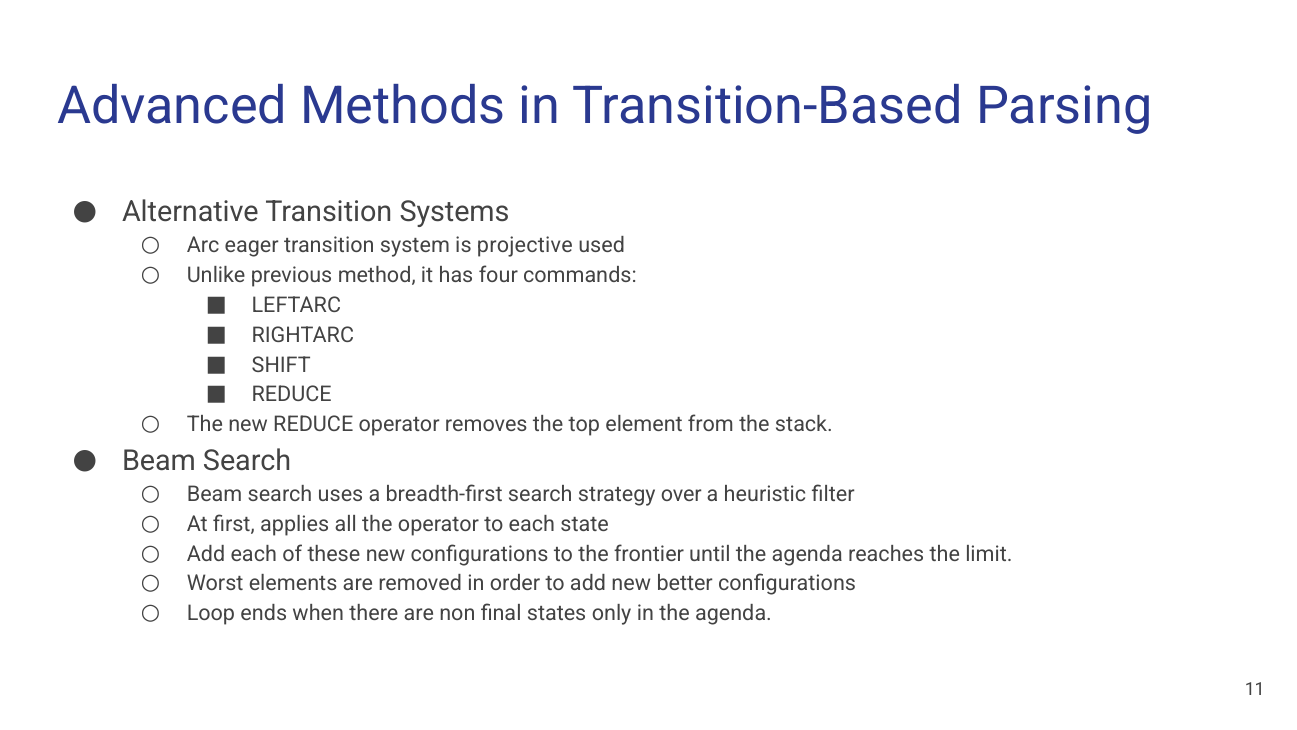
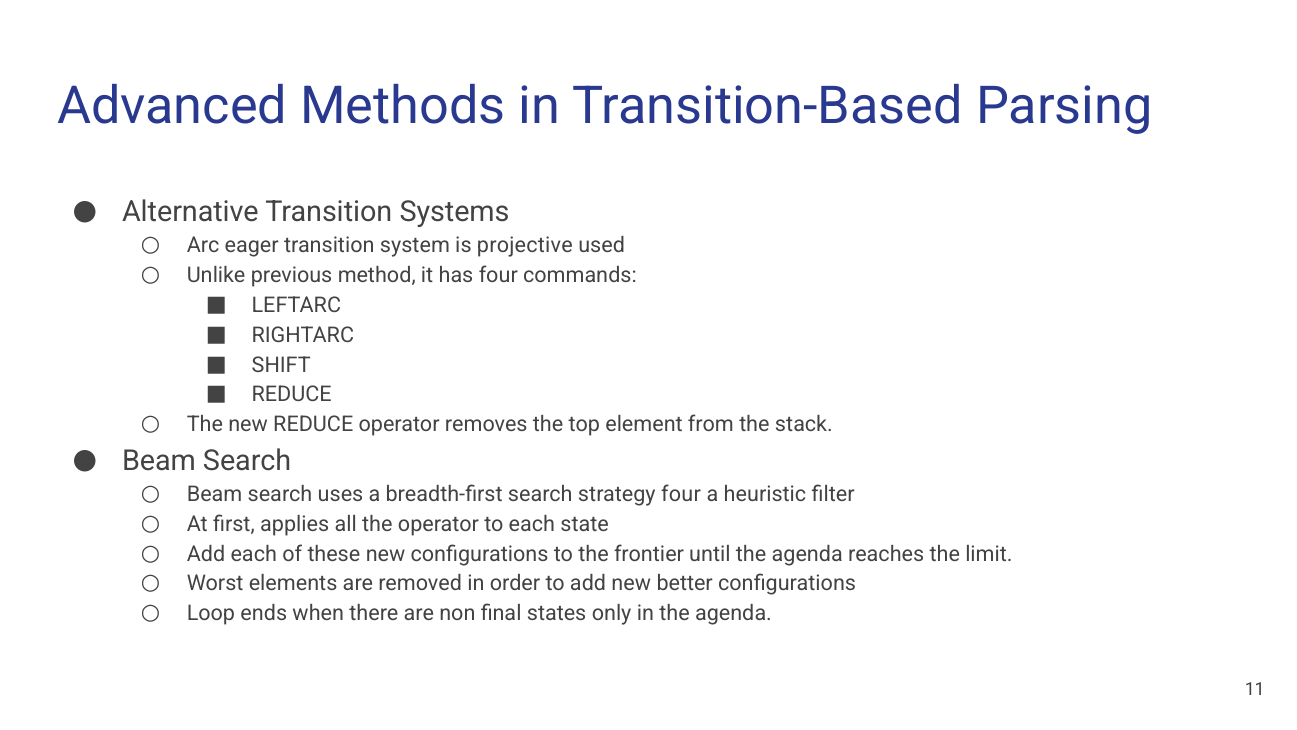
strategy over: over -> four (681, 494)
